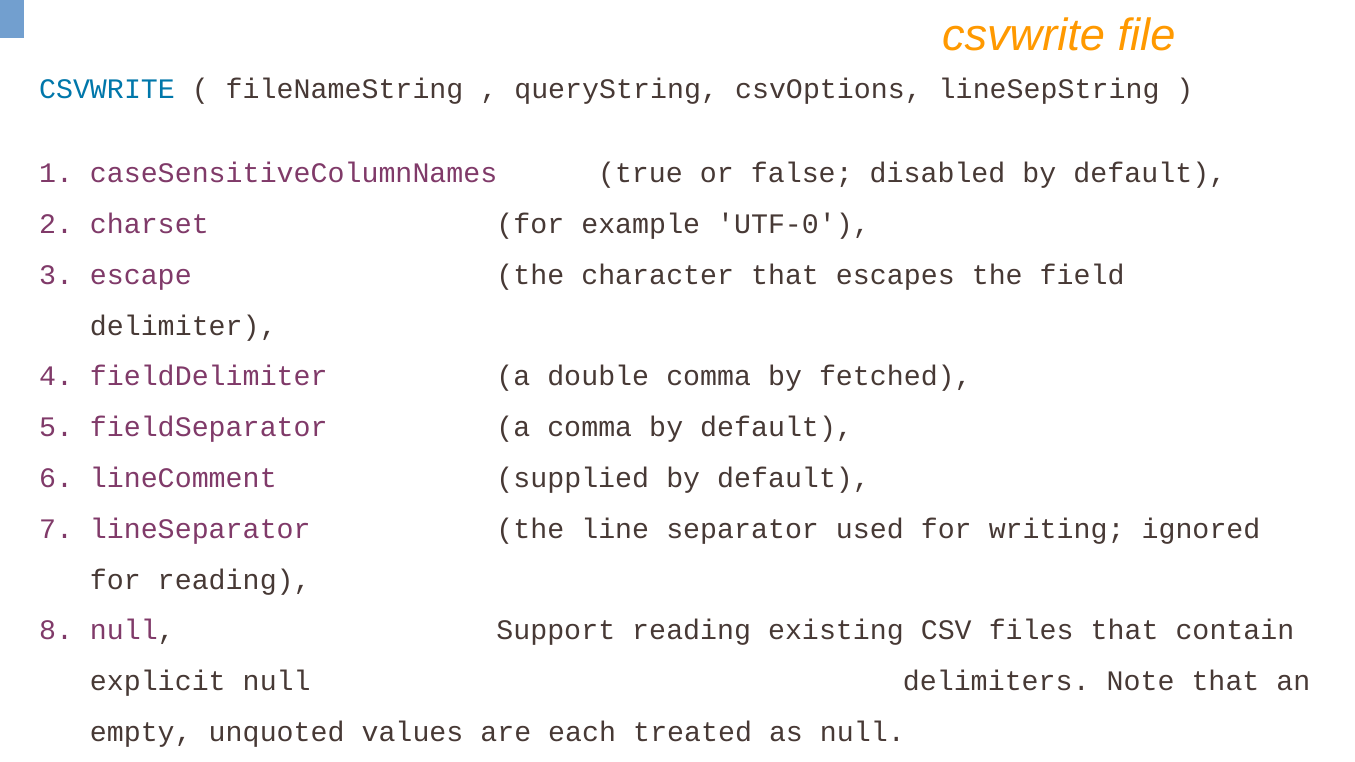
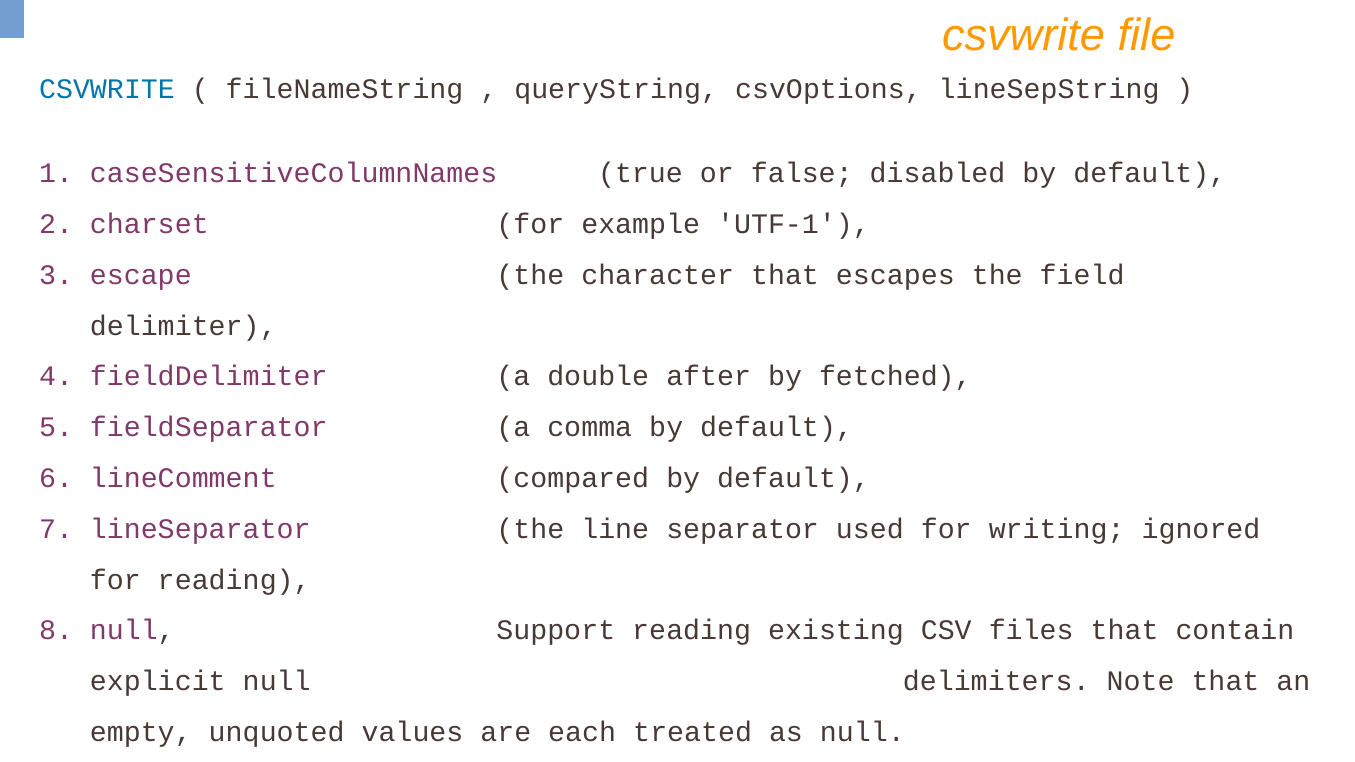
UTF-0: UTF-0 -> UTF-1 (793, 224)
double comma: comma -> after (709, 377)
supplied: supplied -> compared (573, 478)
